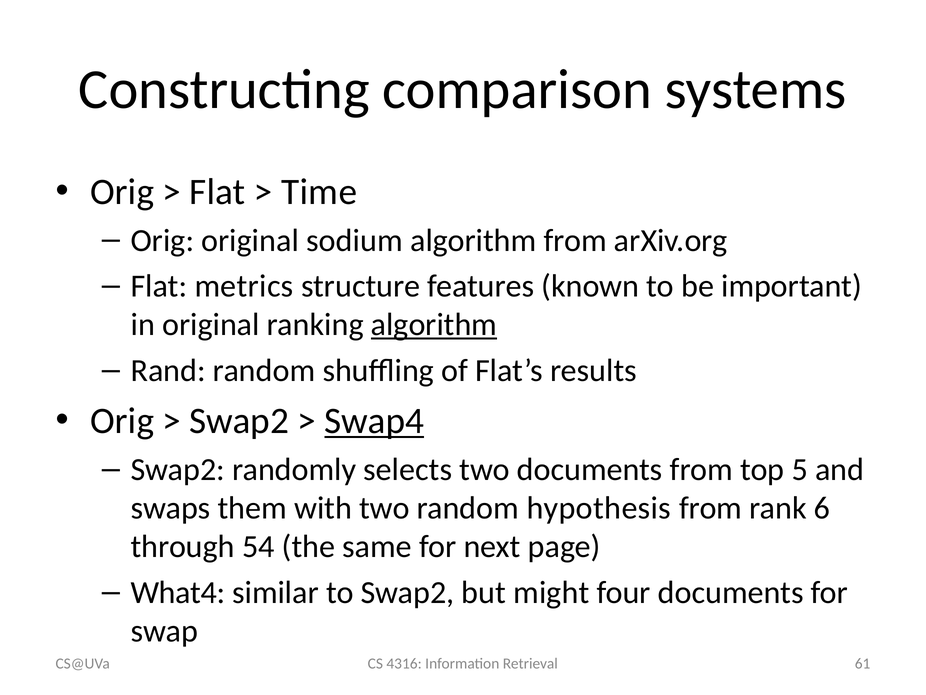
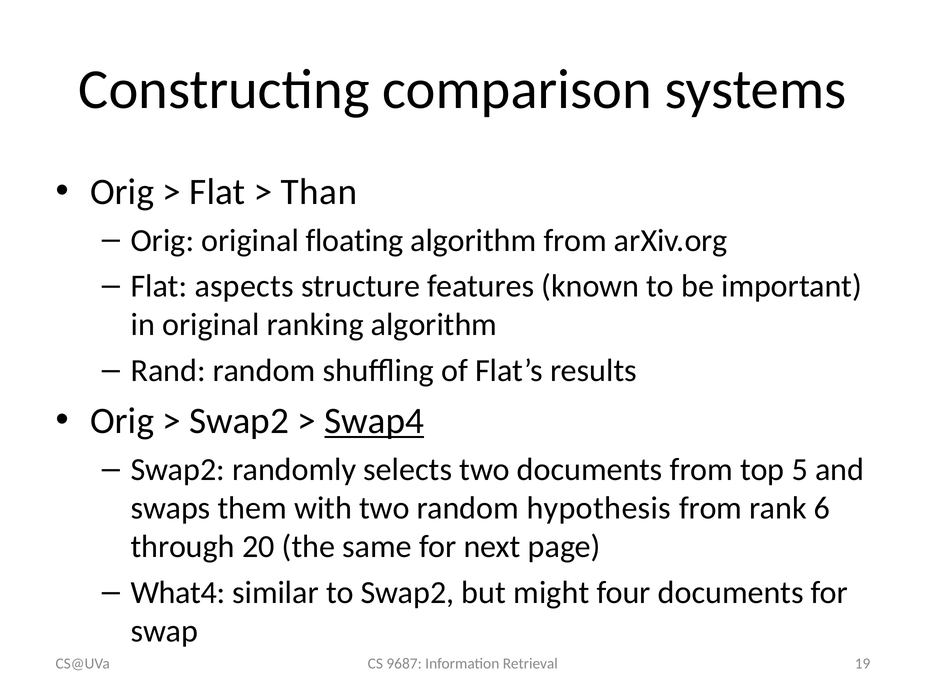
Time: Time -> Than (319, 192)
sodium: sodium -> floating (355, 240)
metrics: metrics -> aspects (244, 286)
algorithm underline: present -> none (434, 325)
54: 54 -> 20 (258, 546)
4316: 4316 -> 9687 (404, 663)
61: 61 -> 19 (863, 663)
